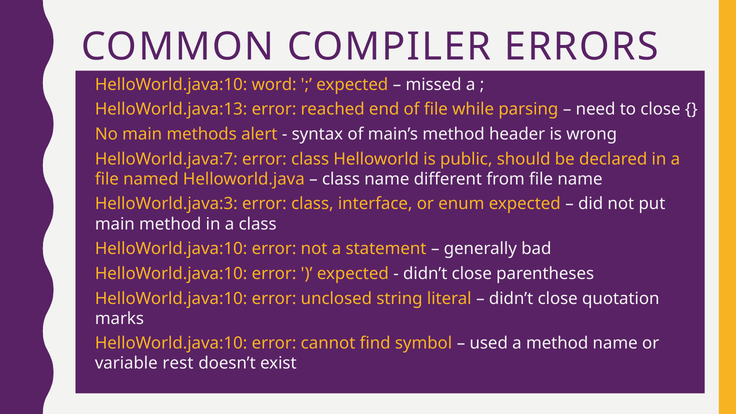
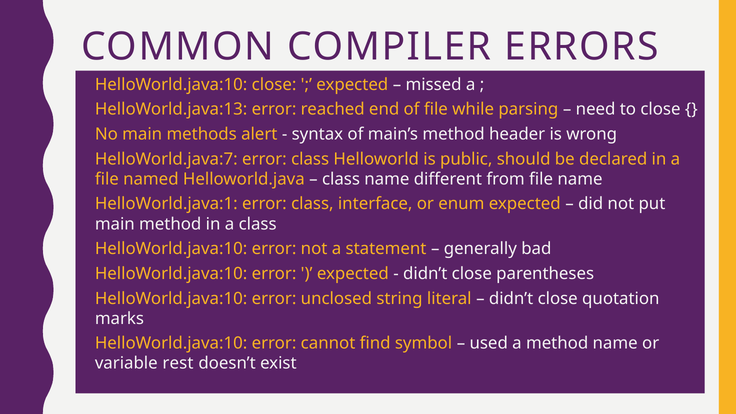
HelloWorld.java:10 word: word -> close (274, 85)
HelloWorld.java:3: HelloWorld.java:3 -> HelloWorld.java:1 (166, 204)
